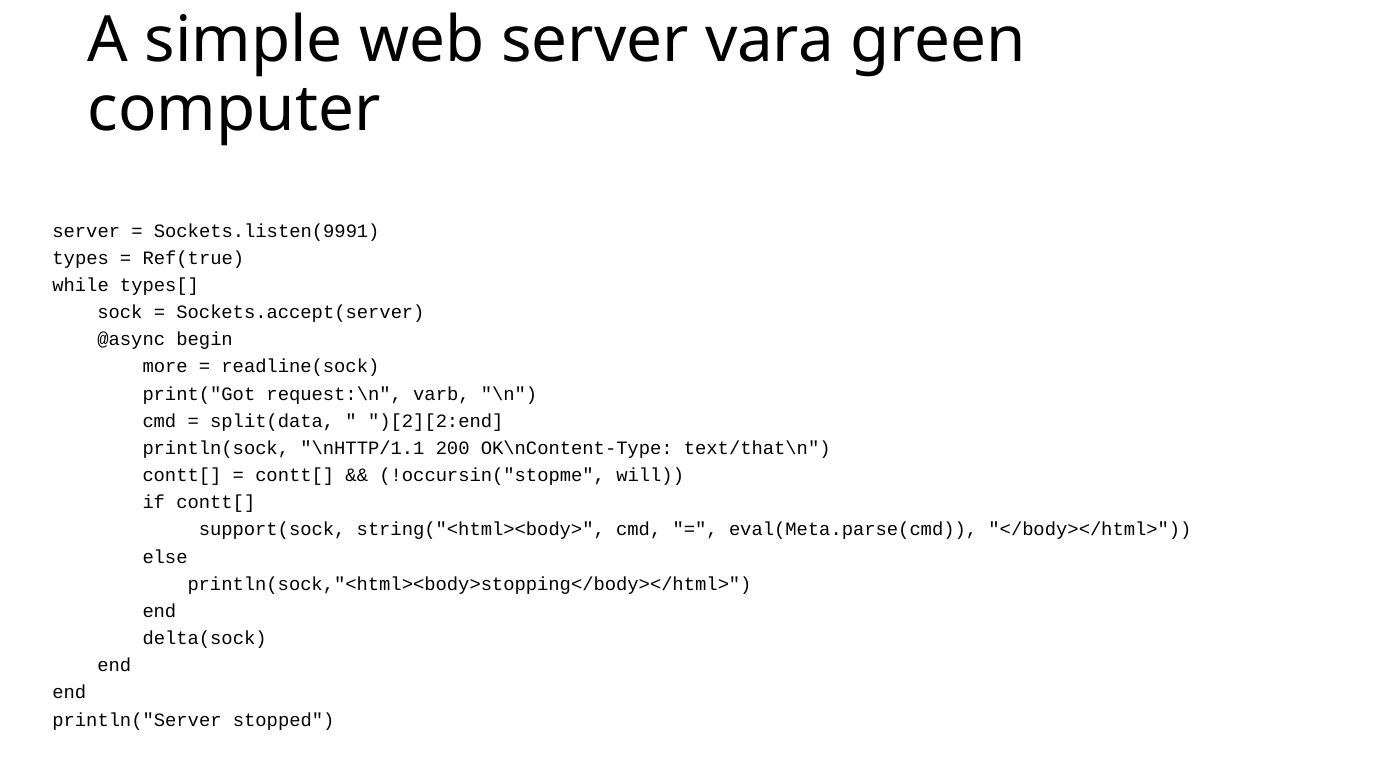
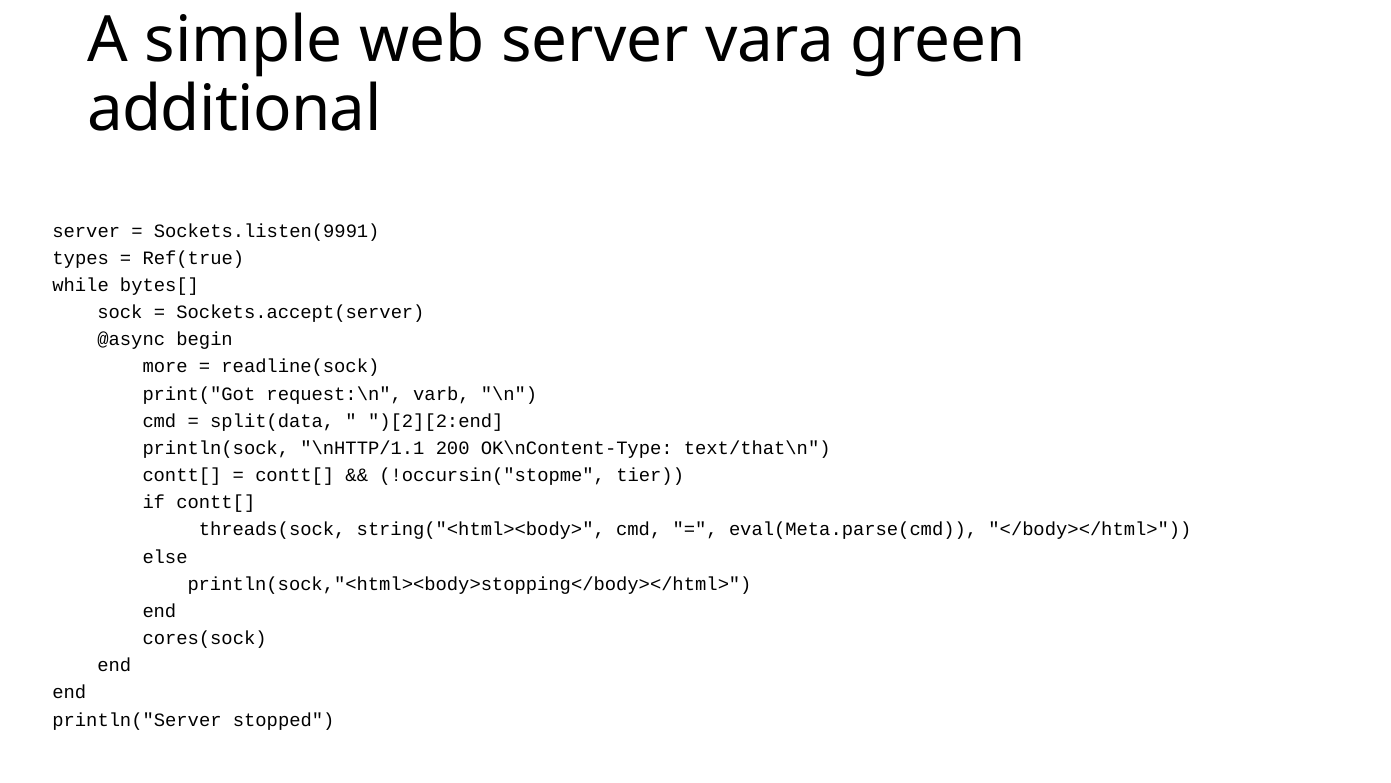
computer: computer -> additional (234, 110)
types[: types[ -> bytes[ (160, 285)
will: will -> tier (650, 475)
support(sock: support(sock -> threads(sock (272, 529)
delta(sock: delta(sock -> cores(sock (205, 638)
